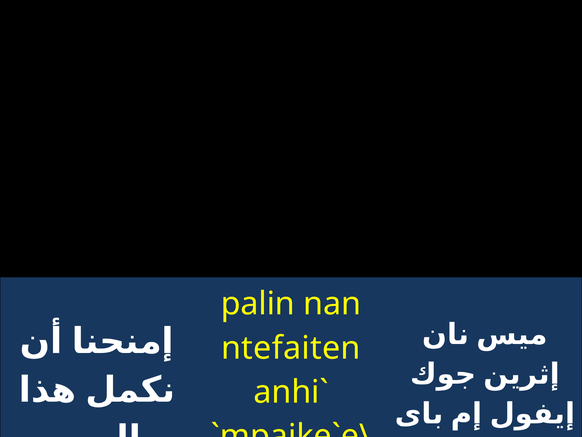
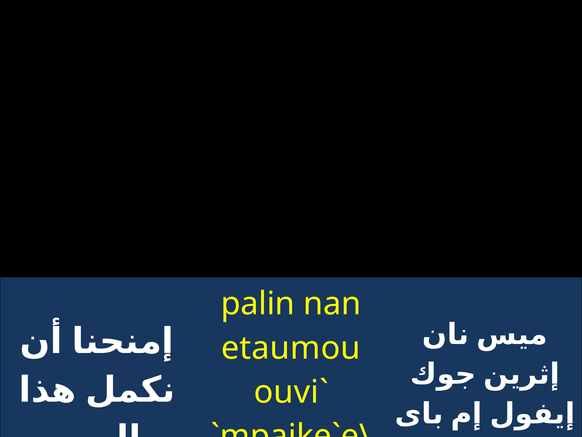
ntefaiten: ntefaiten -> etaumou (291, 348)
anhi: anhi -> ouvi (286, 392)
